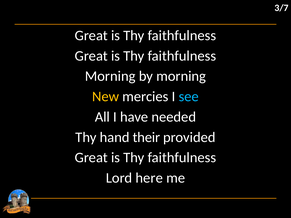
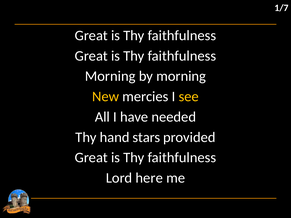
3/7: 3/7 -> 1/7 (281, 8)
see colour: light blue -> yellow (189, 97)
their: their -> stars (146, 137)
